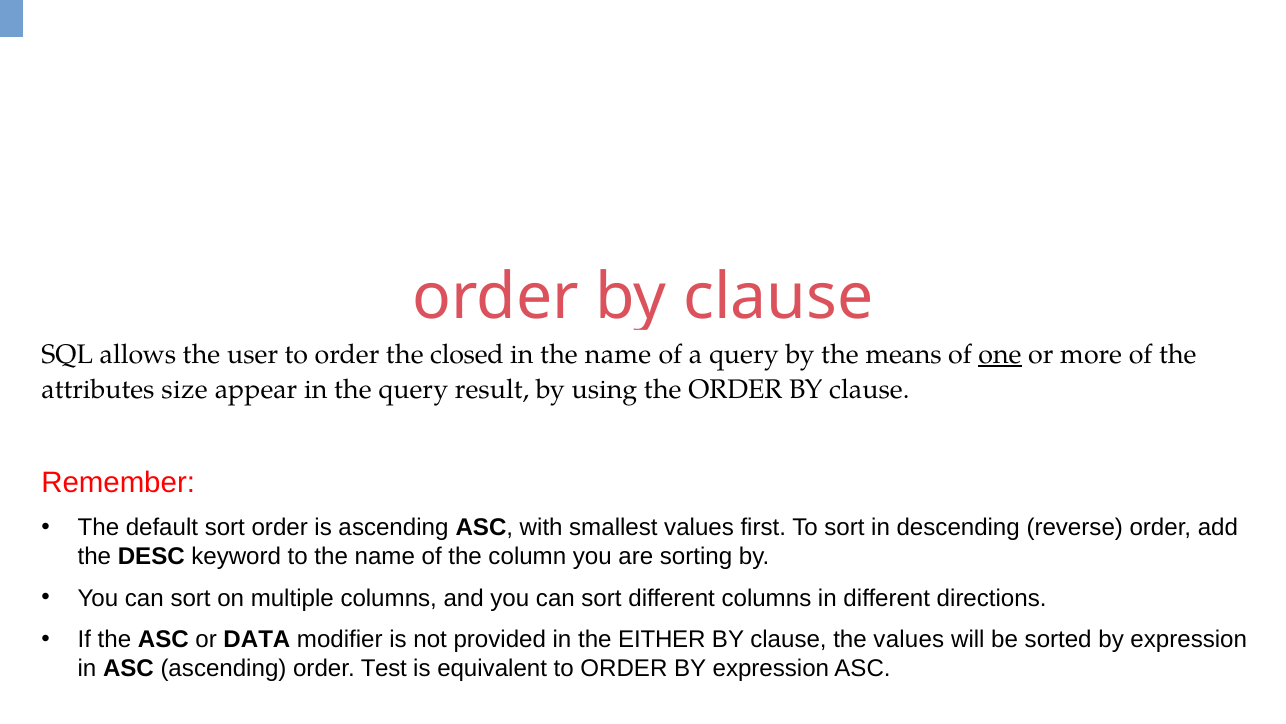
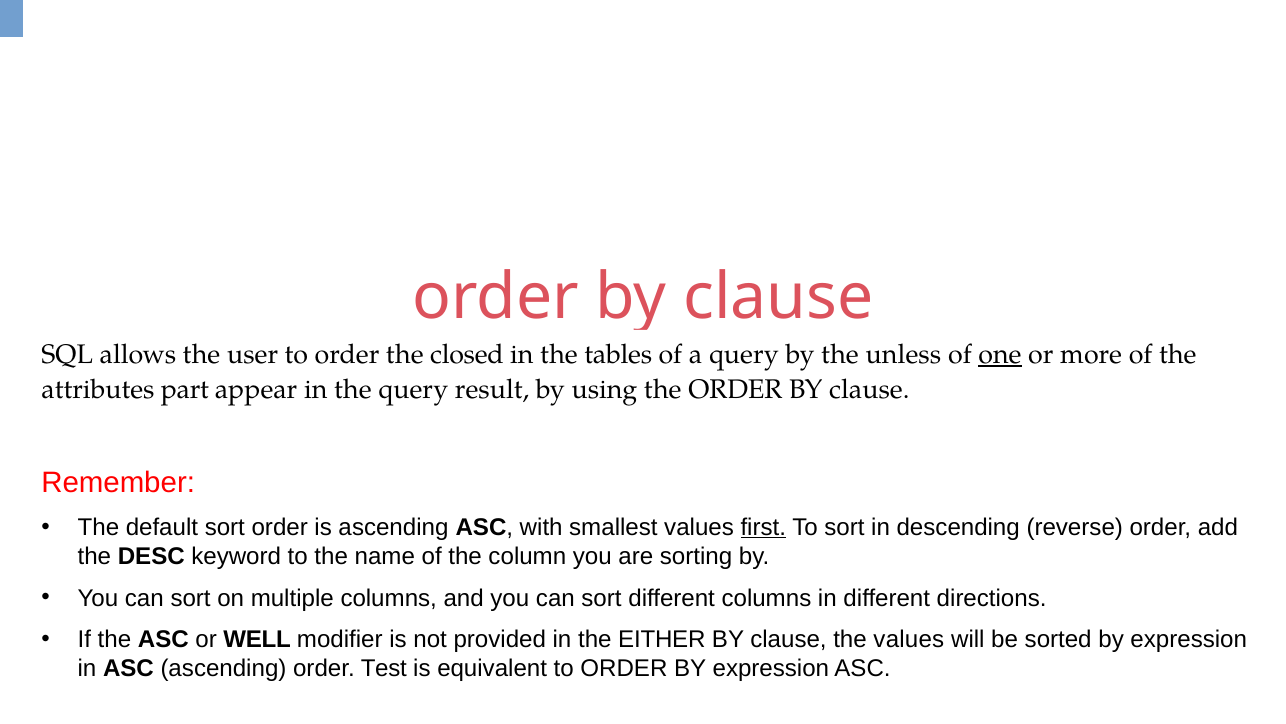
in the name: name -> tables (618, 354)
means: means -> unless (903, 354)
size: size -> part (185, 389)
first underline: none -> present (763, 527)
DATA: DATA -> WELL (257, 639)
